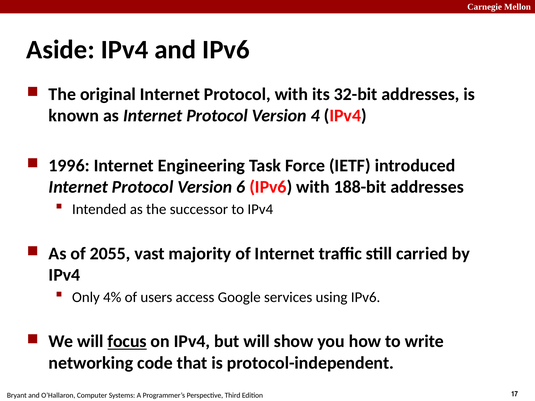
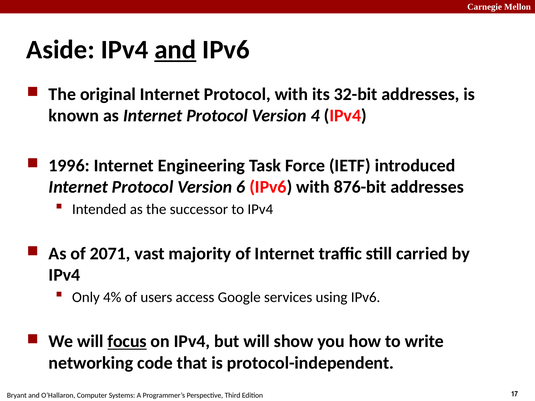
and underline: none -> present (175, 50)
188-bit: 188-bit -> 876-bit (360, 187)
2055: 2055 -> 2071 (110, 254)
